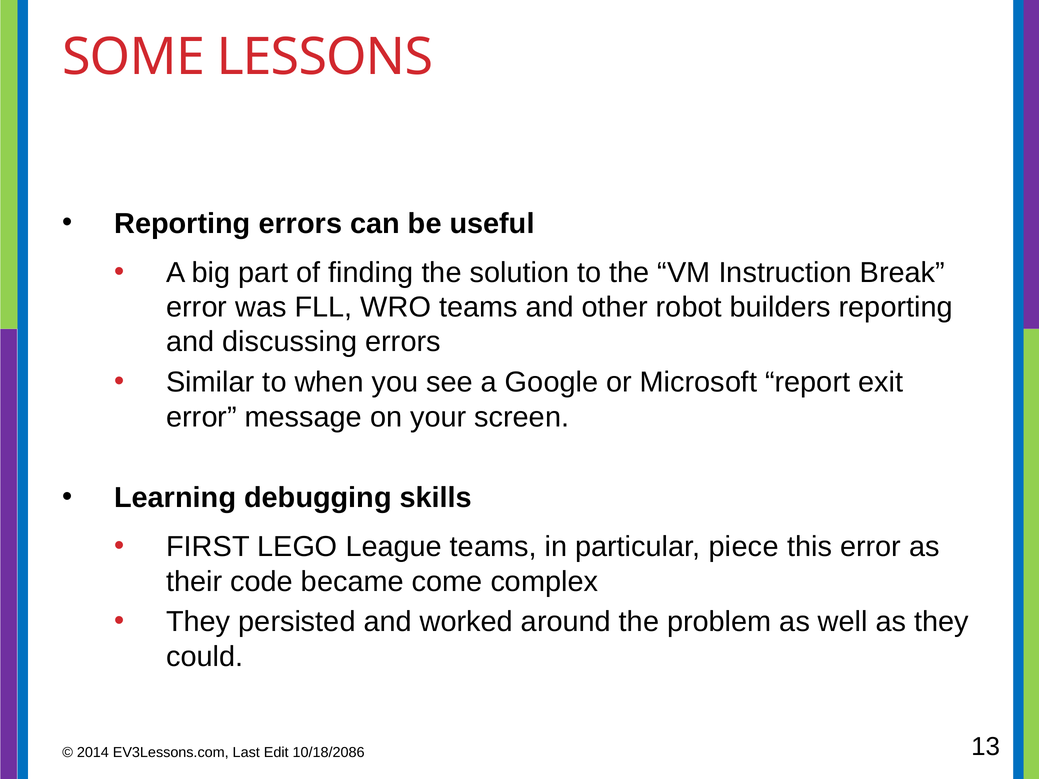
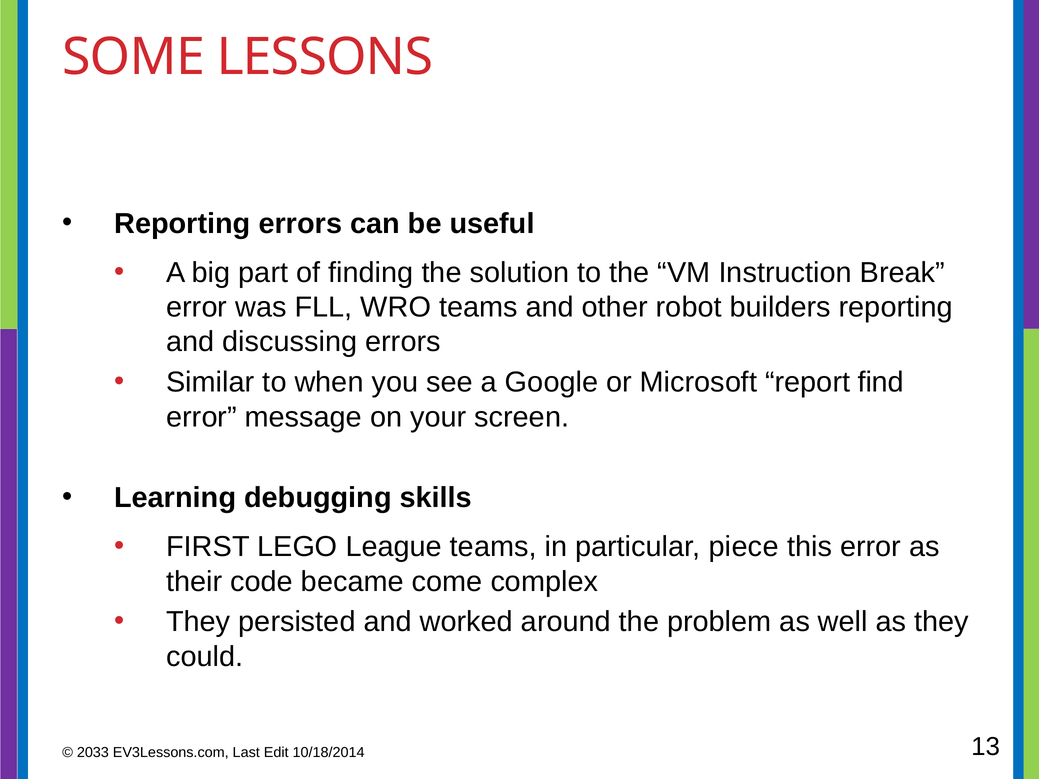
exit: exit -> find (881, 382)
2014: 2014 -> 2033 (93, 753)
10/18/2086: 10/18/2086 -> 10/18/2014 (329, 753)
